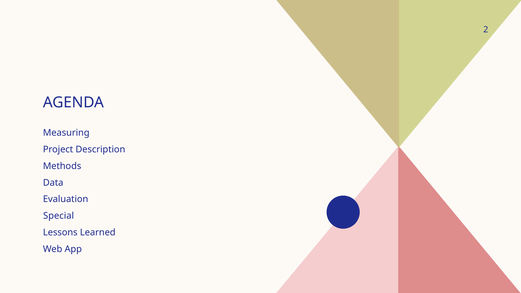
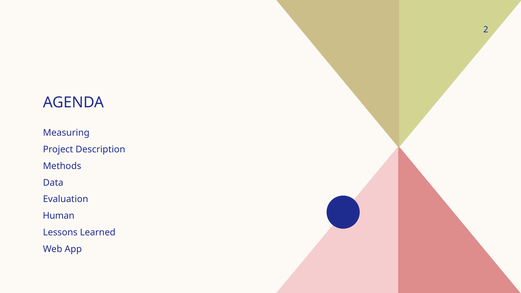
Special: Special -> Human (59, 216)
